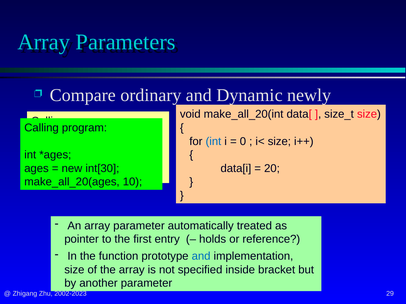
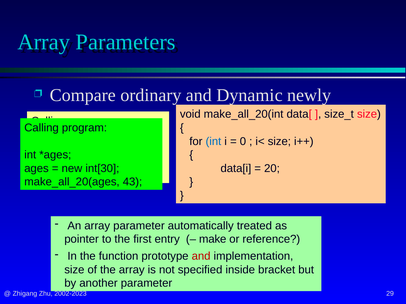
10: 10 -> 43 (132, 182)
holds: holds -> make (213, 240)
and colour: blue -> red (201, 257)
